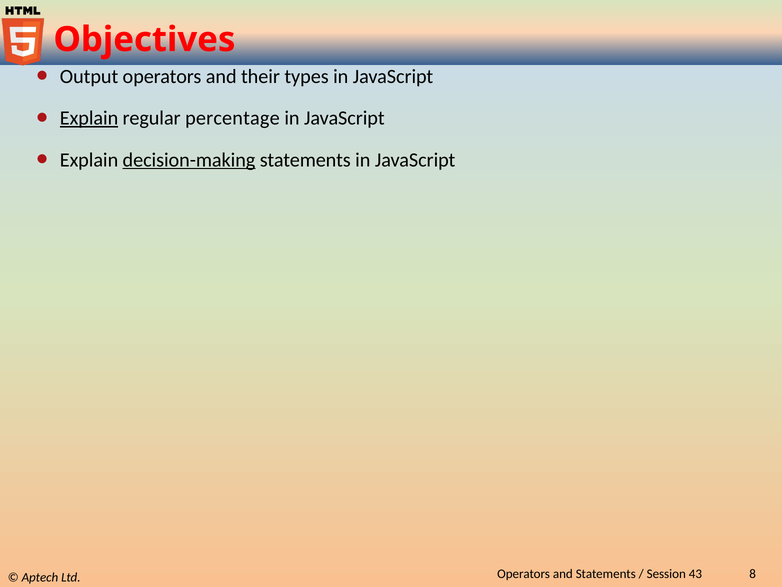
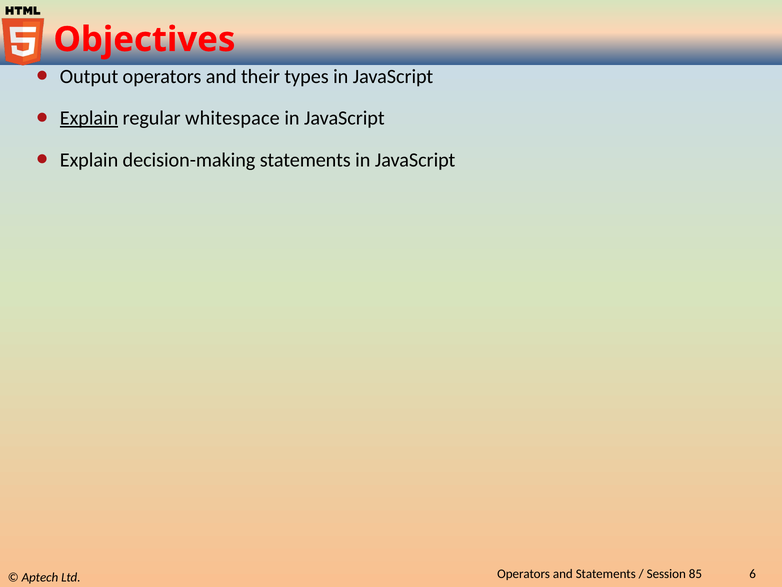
percentage: percentage -> whitespace (232, 118)
decision-making underline: present -> none (189, 160)
43: 43 -> 85 (695, 574)
8: 8 -> 6 (753, 574)
